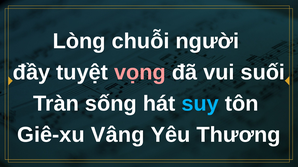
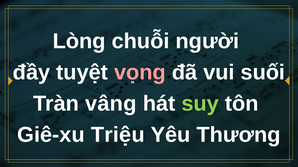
sống: sống -> vâng (111, 104)
suy colour: light blue -> light green (200, 104)
Vâng: Vâng -> Triệu (118, 135)
